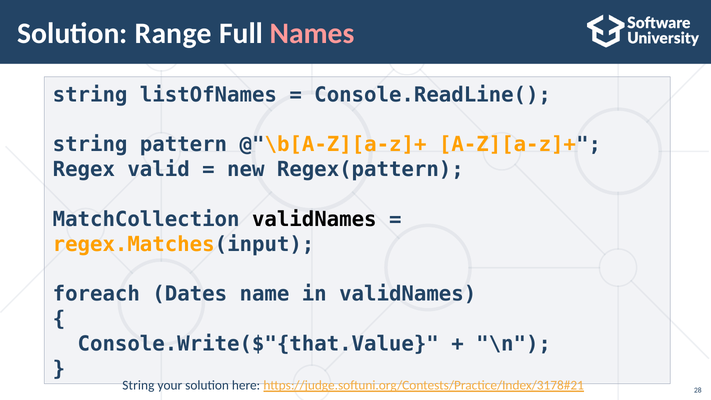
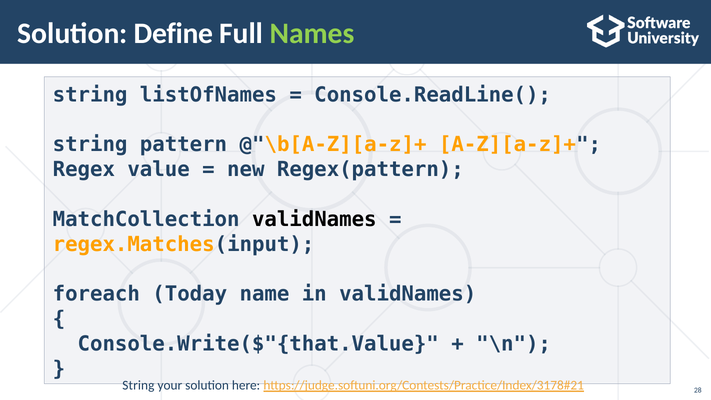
Range: Range -> Define (174, 34)
Names colour: pink -> light green (312, 34)
valid: valid -> value (159, 169)
Dates: Dates -> Today (190, 294)
